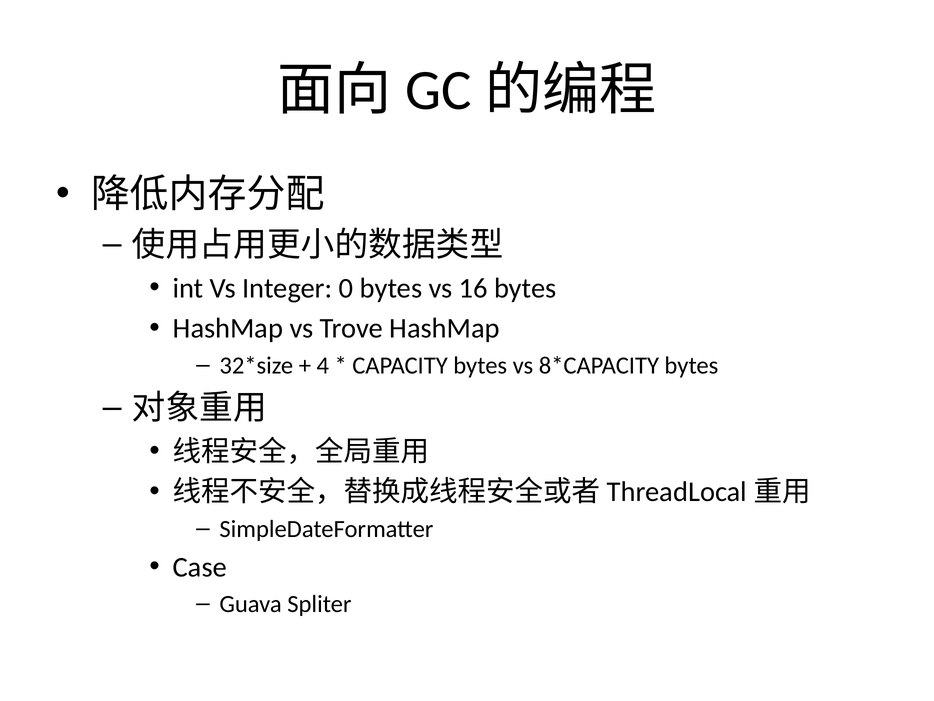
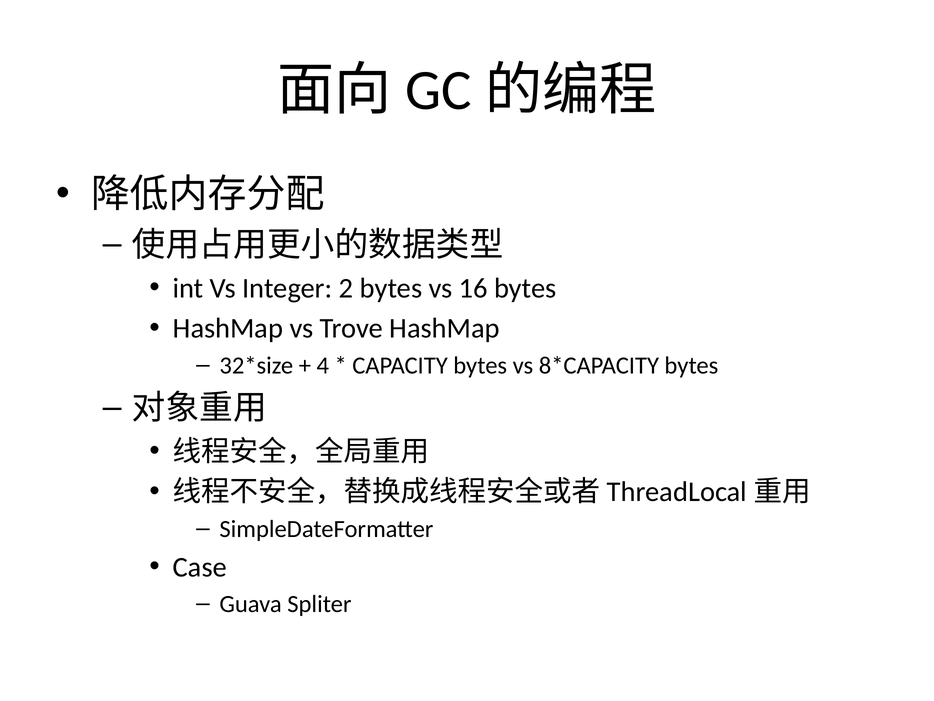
0: 0 -> 2 (346, 288)
